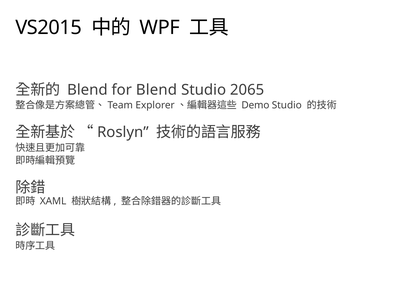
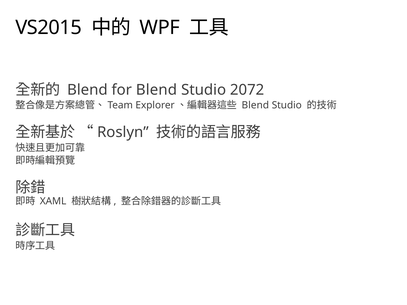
2065: 2065 -> 2072 (247, 90)
Demo: Demo -> Blend (255, 105)
